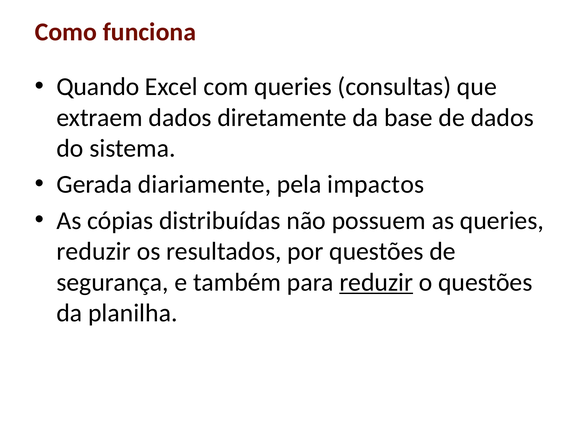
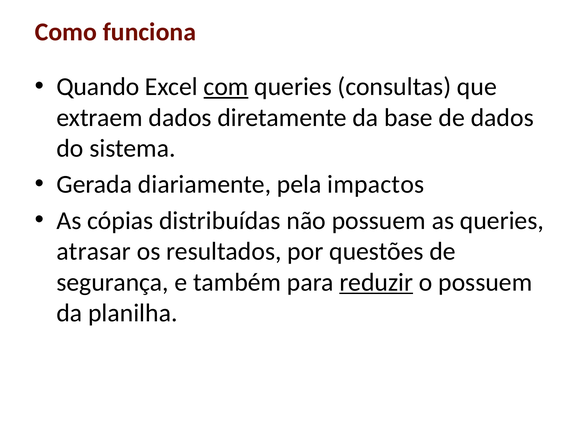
com underline: none -> present (226, 87)
reduzir: reduzir -> atrasar (94, 252)
o questões: questões -> possuem (485, 282)
